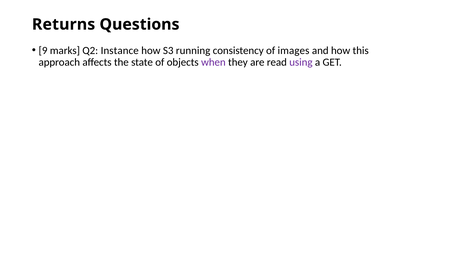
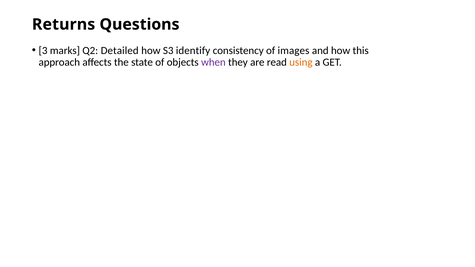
9: 9 -> 3 (43, 50)
Instance: Instance -> Detailed (120, 50)
running: running -> identify (193, 50)
using colour: purple -> orange (301, 62)
